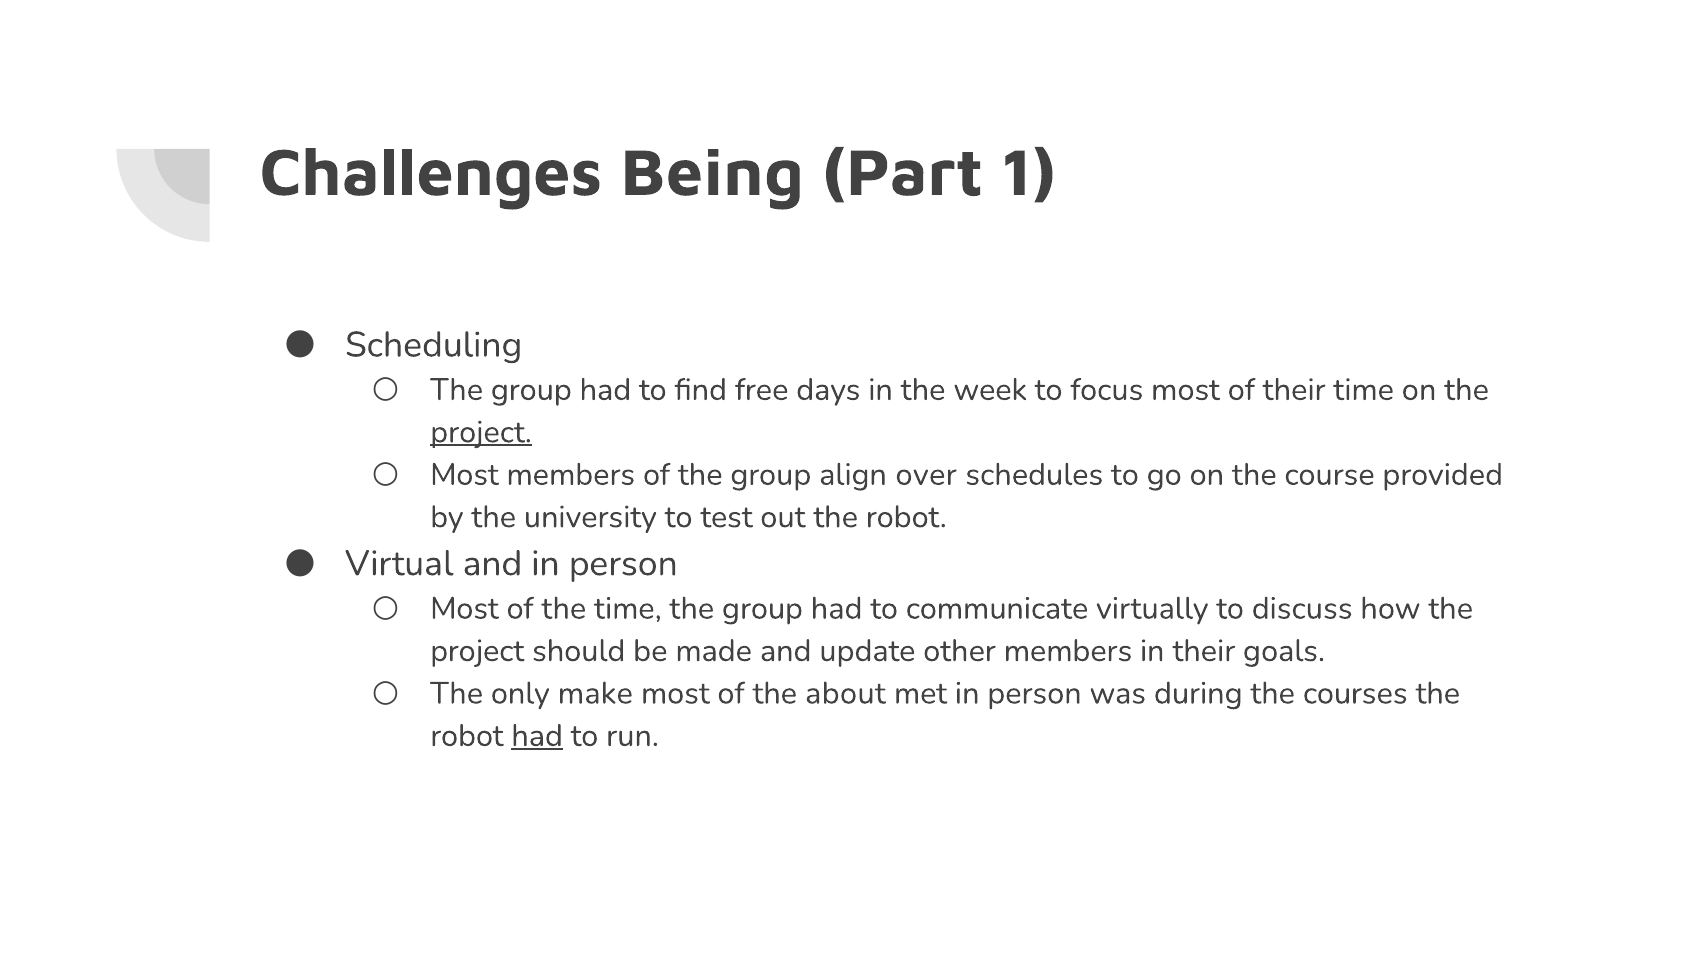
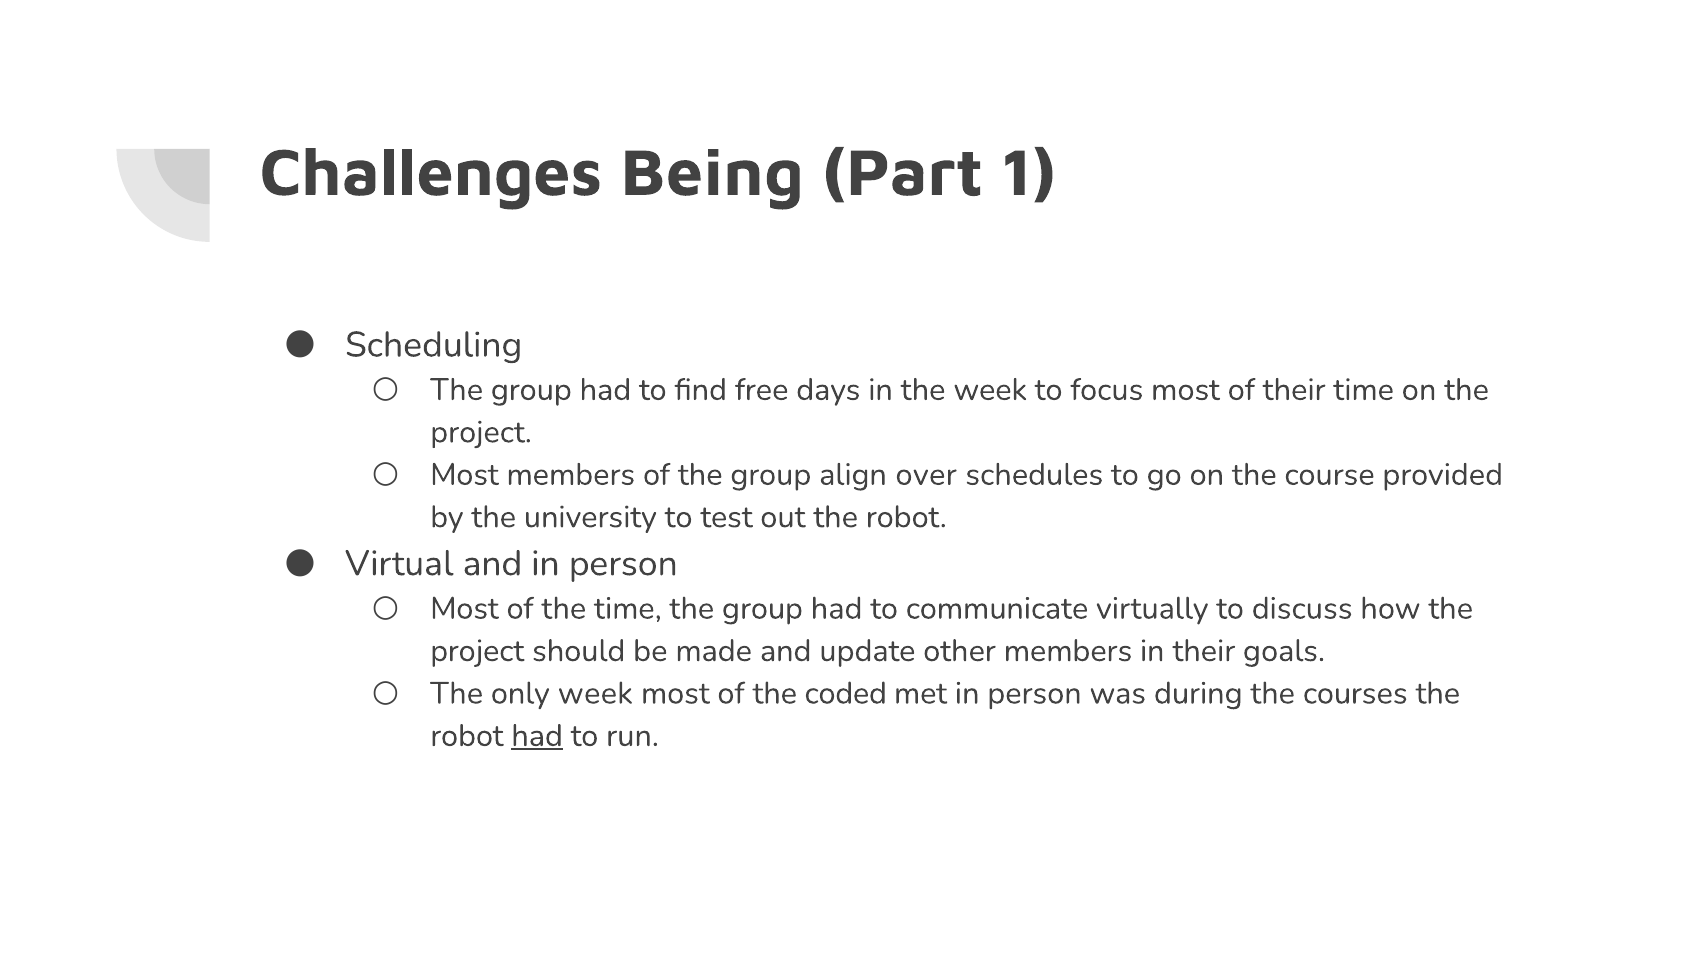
project underline: present -> none (481, 432)
only make: make -> week (595, 693)
about: about -> coded (846, 693)
